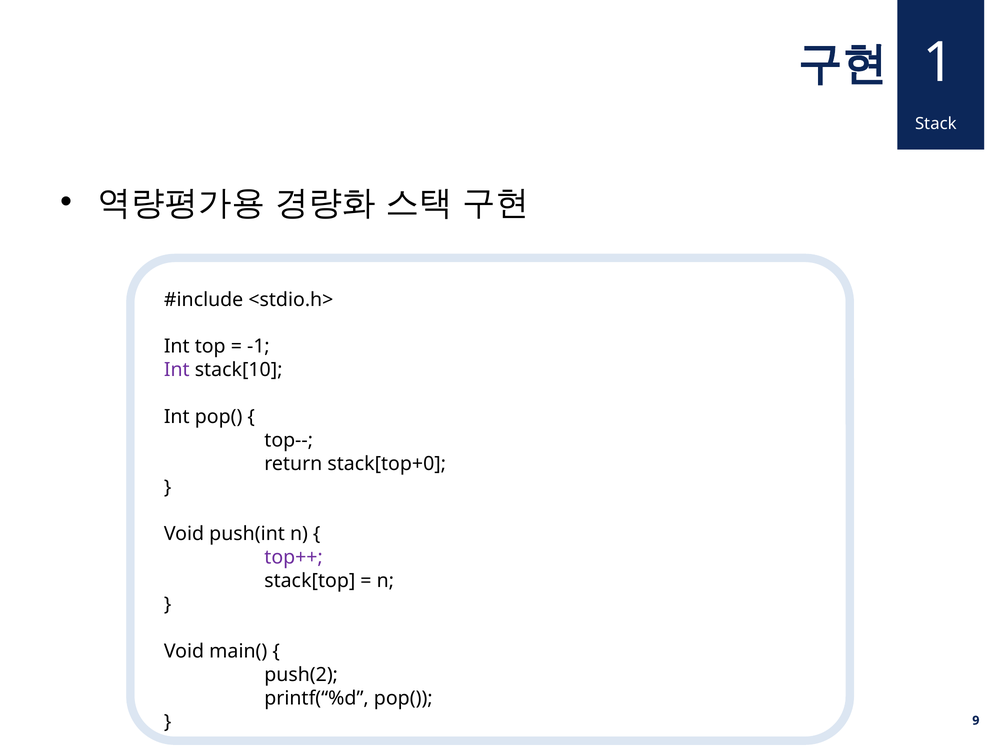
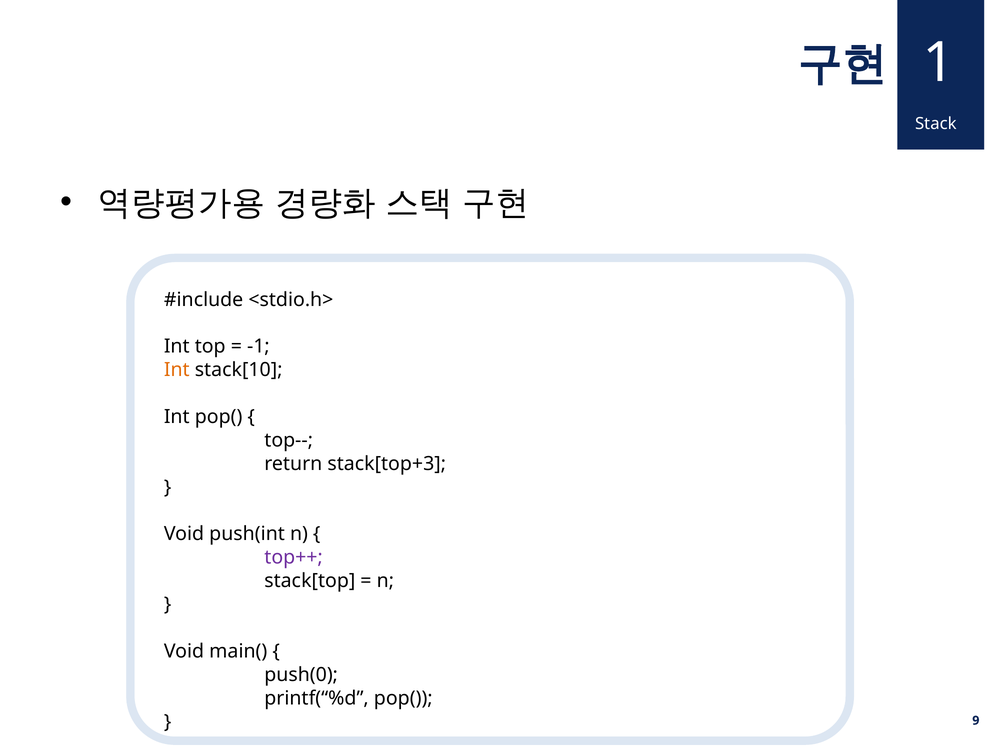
Int colour: purple -> orange (177, 370)
stack[top+0: stack[top+0 -> stack[top+3 (387, 464)
push(2: push(2 -> push(0 (301, 675)
